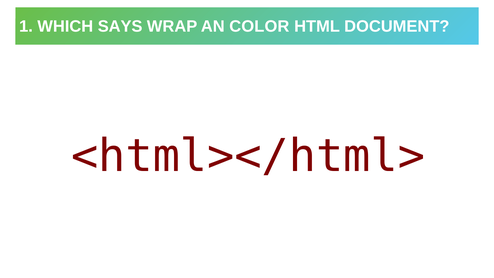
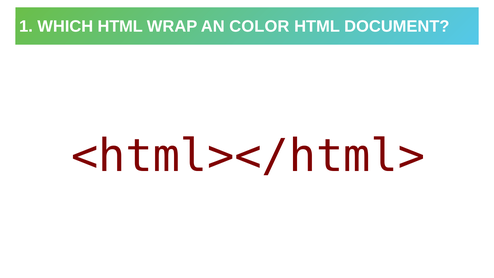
WHICH SAYS: SAYS -> HTML (120, 26)
